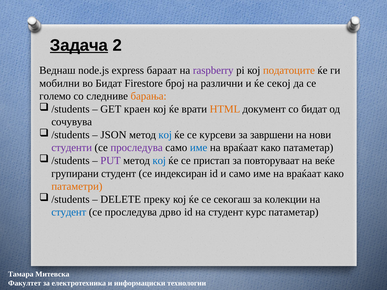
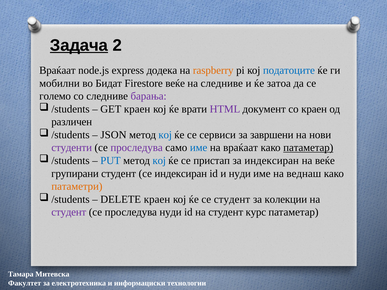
Веднаш: Веднаш -> Враќаат (57, 70)
бараат: бараат -> додека (162, 70)
raspberry colour: purple -> orange (213, 70)
податоците colour: orange -> blue (289, 70)
Firestore број: број -> веќе (175, 83)
на различни: различни -> следниве (222, 83)
секој: секој -> затоа (279, 83)
барања colour: orange -> purple (149, 96)
HTML colour: orange -> purple (225, 109)
со бидат: бидат -> краен (314, 109)
сочувува: сочувува -> различен (72, 122)
курсеви: курсеви -> сервиси (218, 135)
патаметар underline: none -> present (308, 148)
PUT colour: purple -> blue (111, 161)
за повторуваат: повторуваат -> индексиран (272, 161)
и само: само -> нуди (240, 174)
враќаат: враќаат -> веднаш (304, 174)
DELETE преку: преку -> краен (157, 199)
се секогаш: секогаш -> студент (232, 199)
студент colour: blue -> purple (69, 212)
проследува дрво: дрво -> нуди (171, 212)
